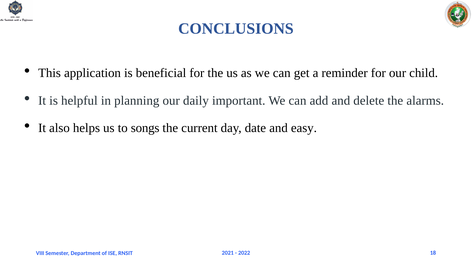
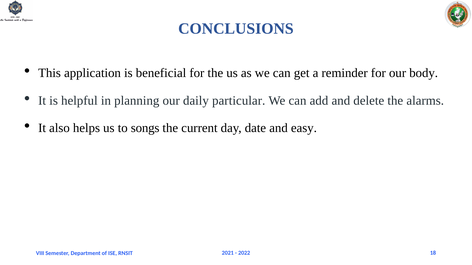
child: child -> body (424, 73)
important: important -> particular (239, 101)
